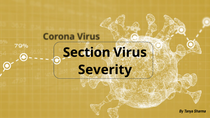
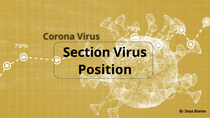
Severity: Severity -> Position (105, 70)
